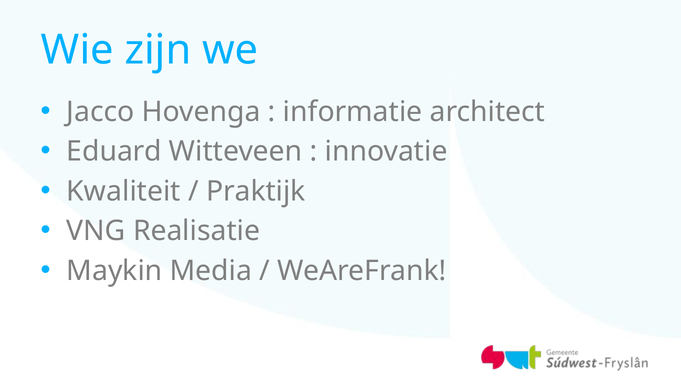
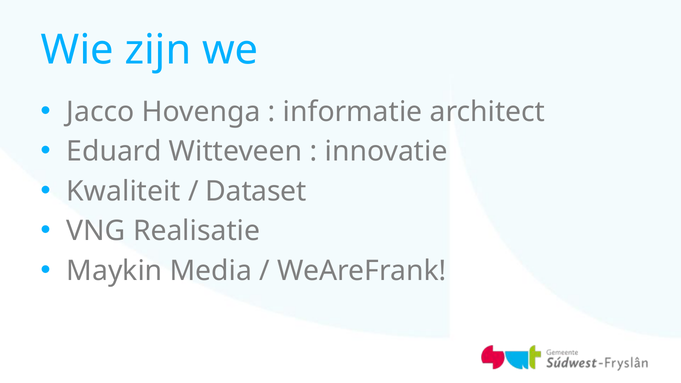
Praktijk: Praktijk -> Dataset (256, 191)
